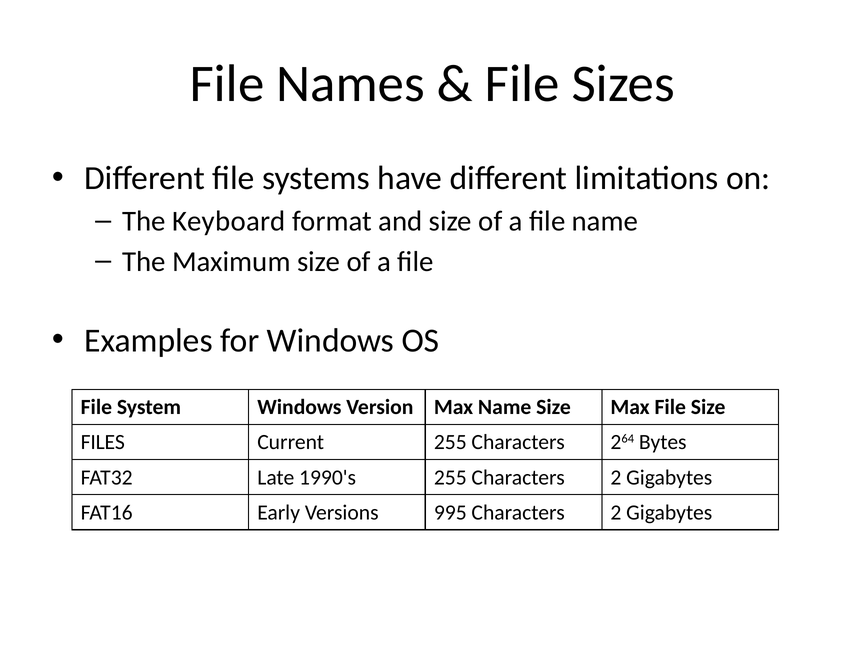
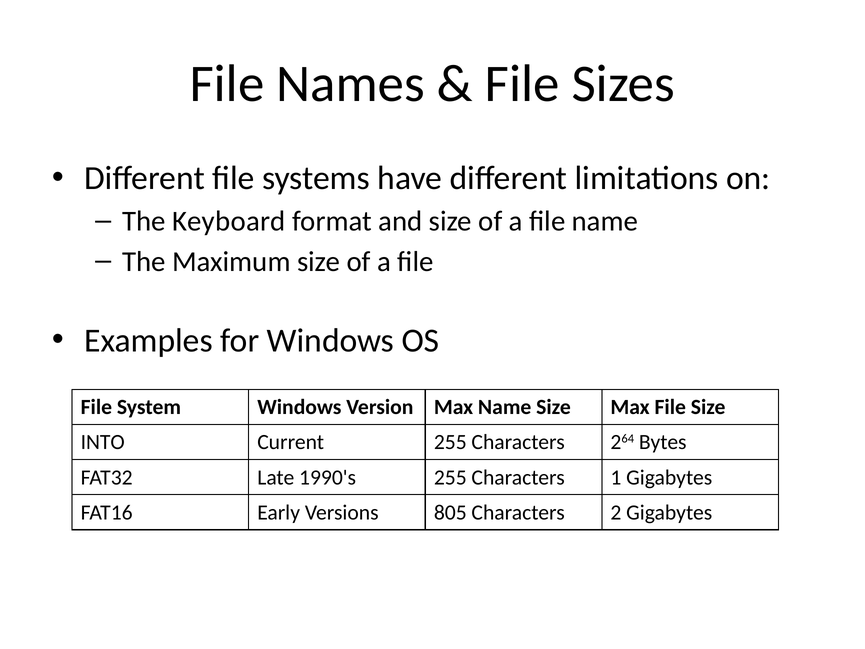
FILES: FILES -> INTO (103, 442)
255 Characters 2: 2 -> 1 (616, 477)
995: 995 -> 805 (450, 512)
